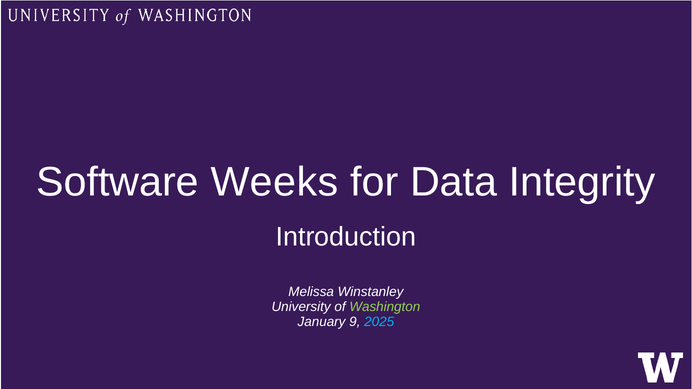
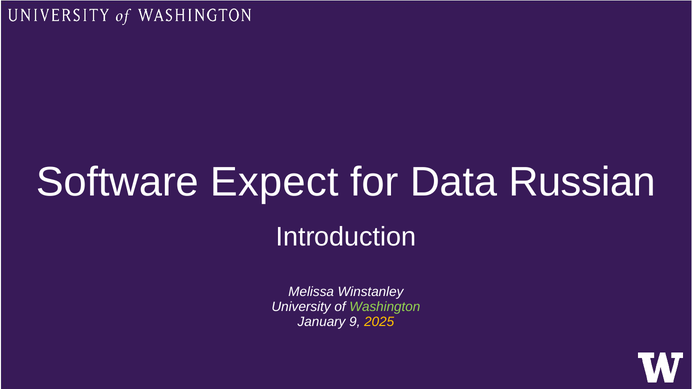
Weeks: Weeks -> Expect (274, 182)
Integrity: Integrity -> Russian (582, 182)
2025 colour: light blue -> yellow (379, 322)
